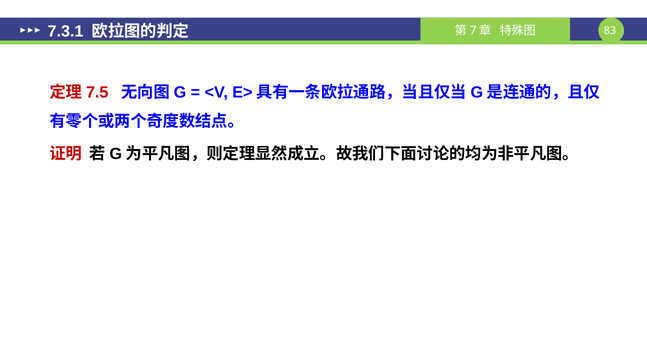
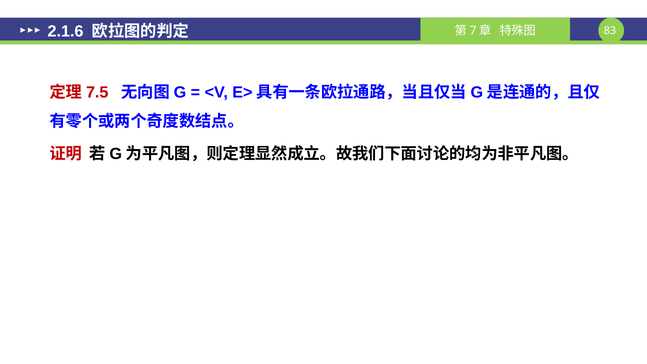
7.3.1: 7.3.1 -> 2.1.6 (66, 31)
